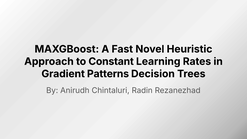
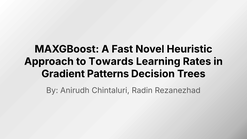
Constant: Constant -> Towards (111, 61)
